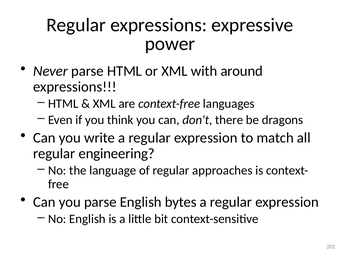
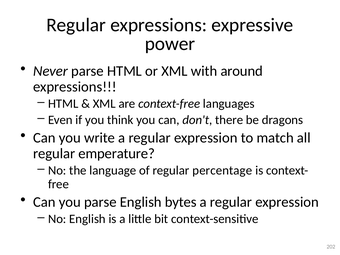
engineering: engineering -> emperature (117, 154)
approaches: approaches -> percentage (222, 170)
